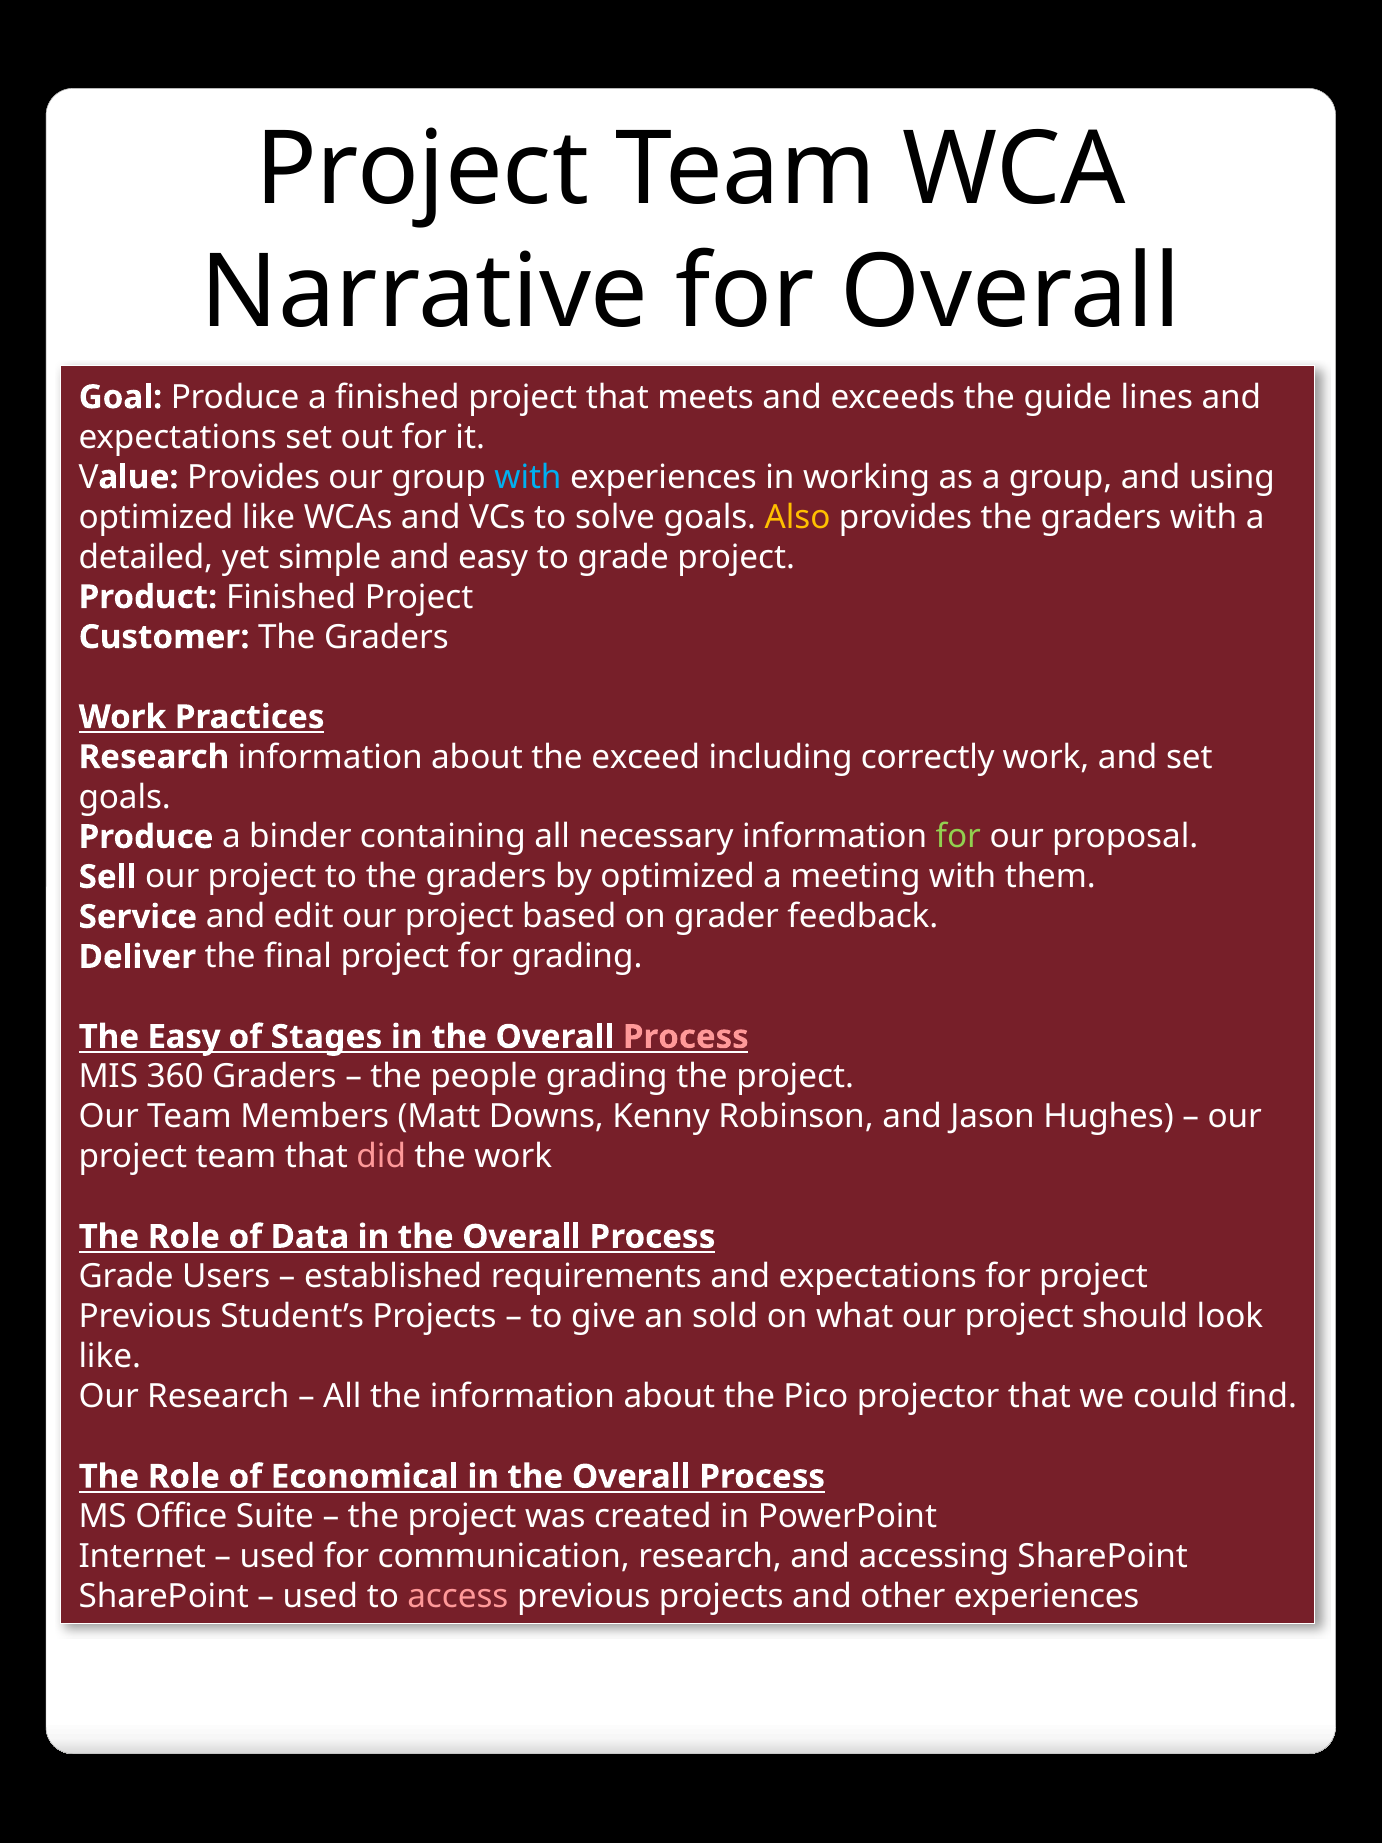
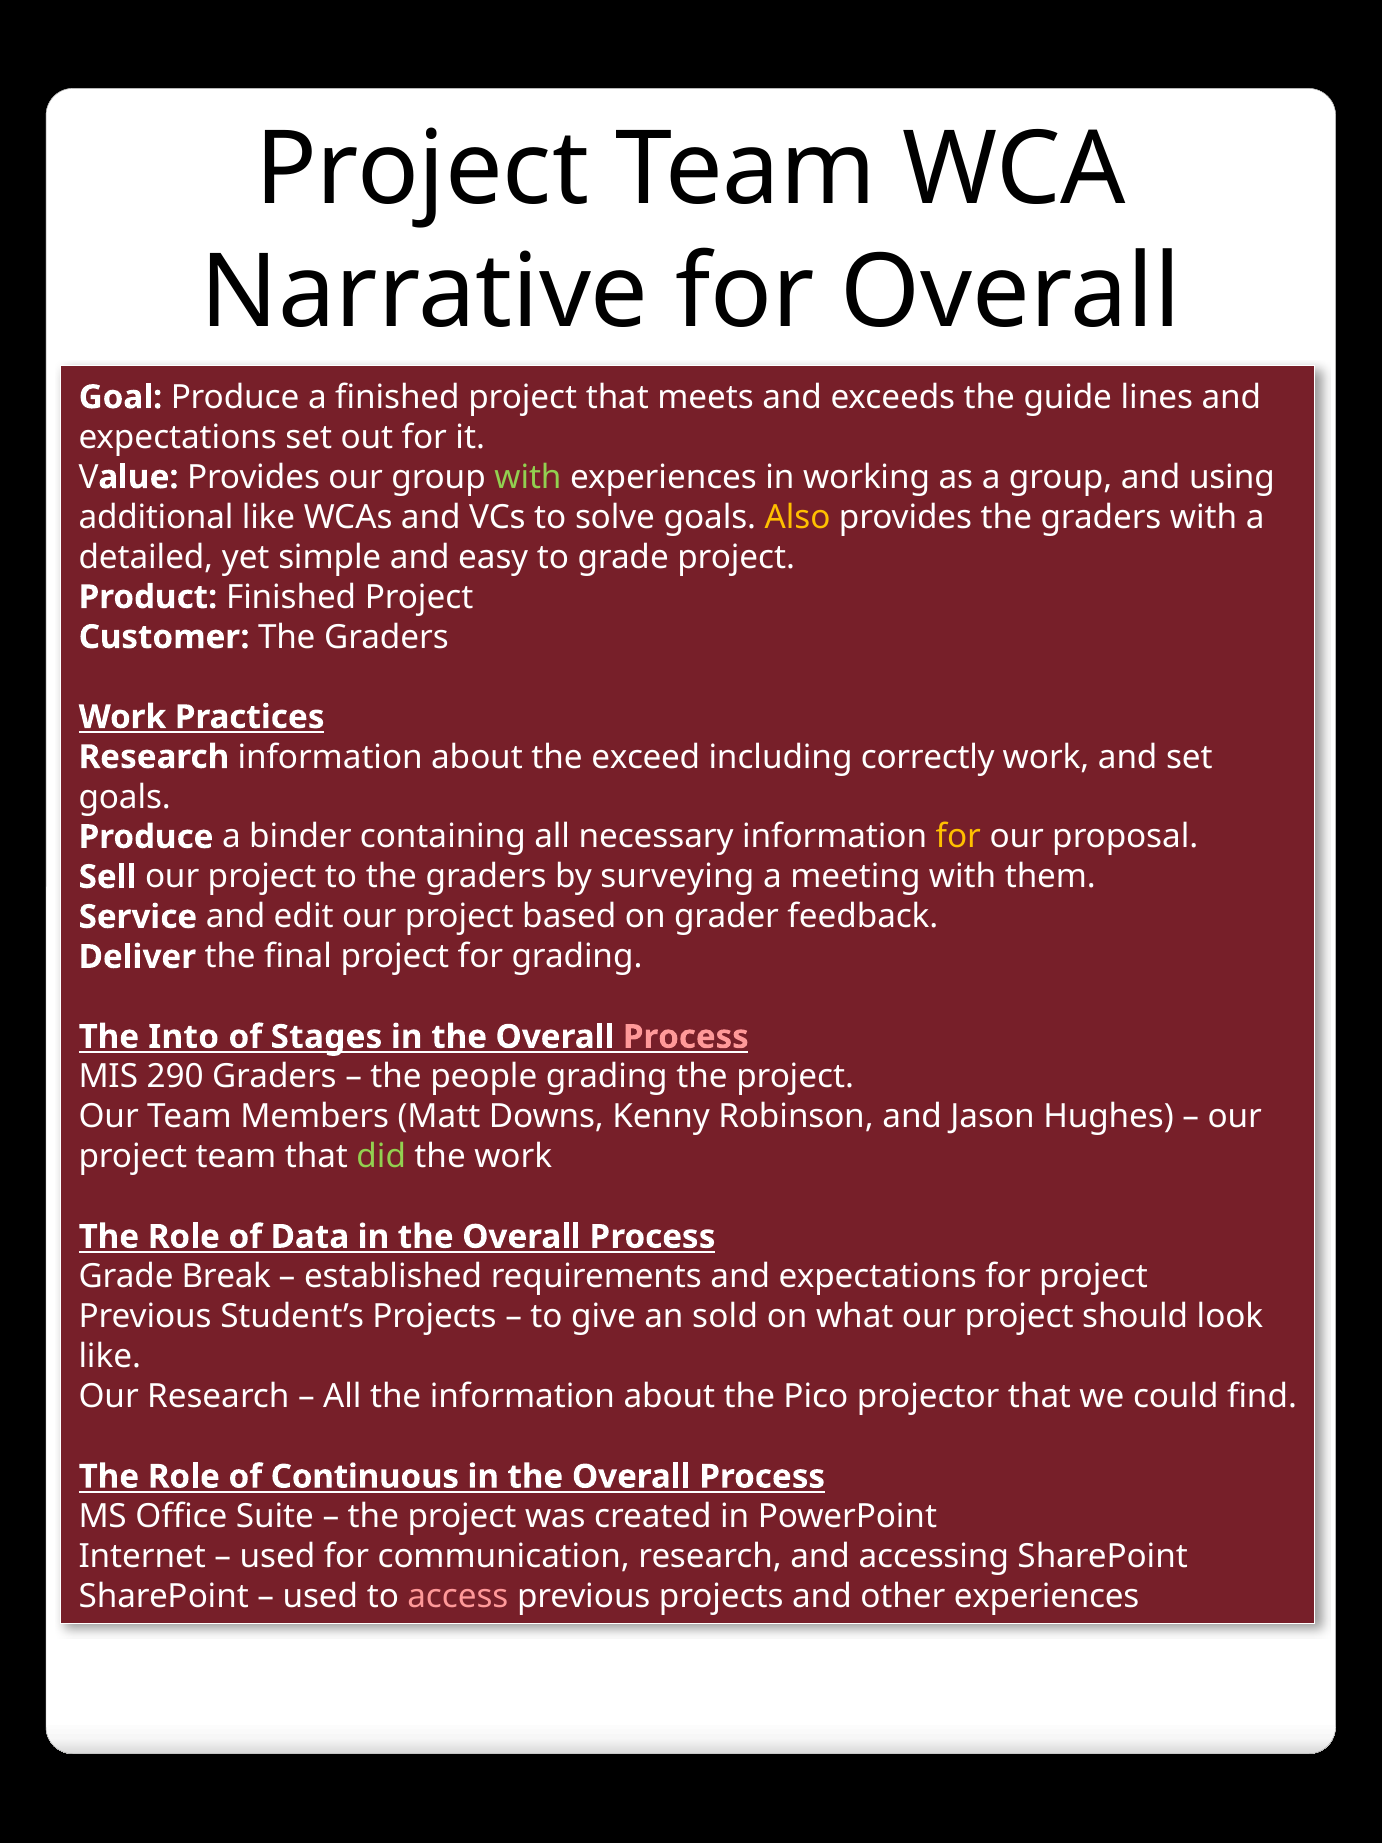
with colour: light blue -> light green (528, 477)
optimized: optimized -> additional (156, 517)
for colour: light green -> yellow (958, 837)
by optimized: optimized -> surveying (677, 877)
The Easy: Easy -> Into (184, 1037)
360: 360 -> 290 (175, 1077)
did colour: pink -> light green (381, 1157)
Users: Users -> Break (226, 1277)
Economical: Economical -> Continuous (365, 1476)
